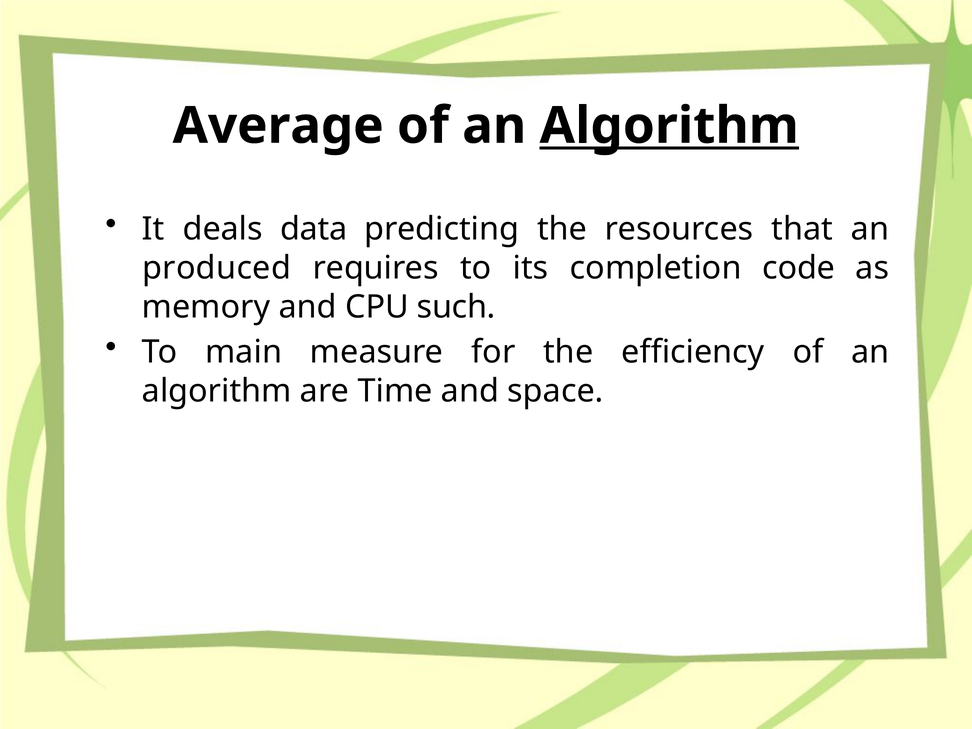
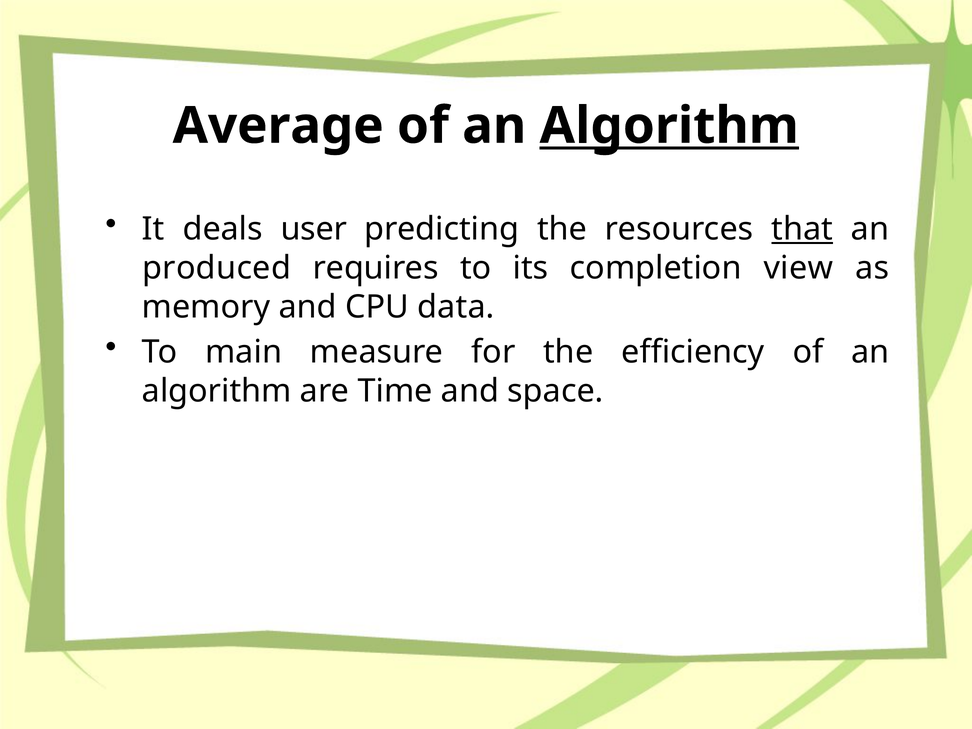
data: data -> user (314, 229)
that underline: none -> present (802, 229)
code: code -> view (798, 268)
such: such -> data (456, 307)
